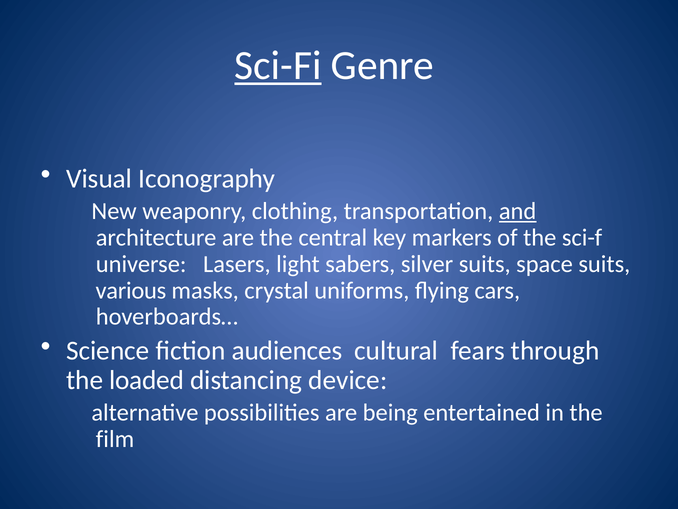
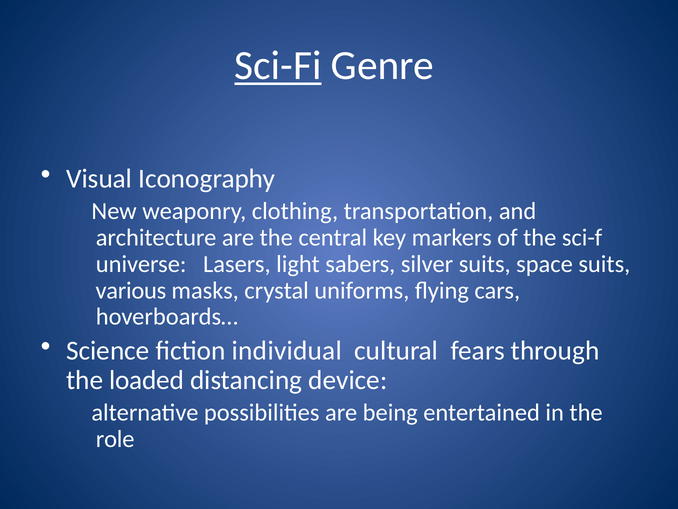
and underline: present -> none (518, 211)
audiences: audiences -> individual (287, 350)
film: film -> role (115, 439)
